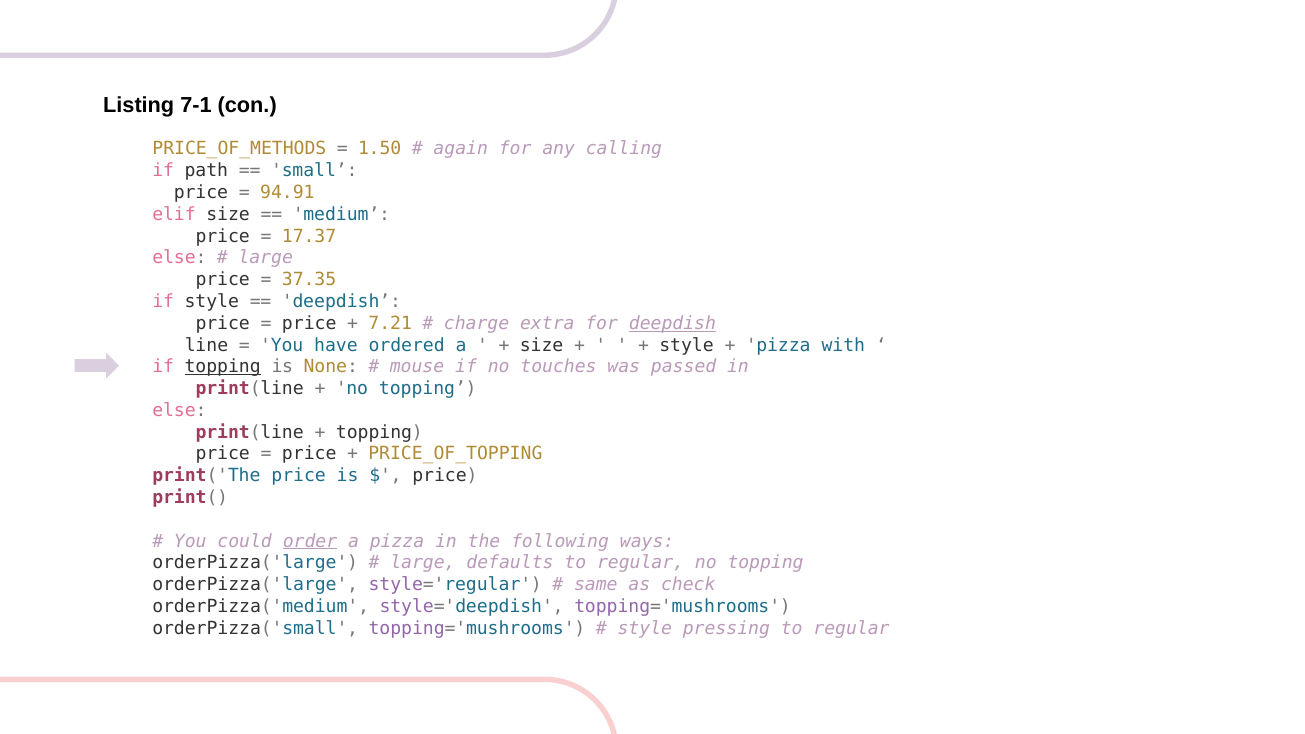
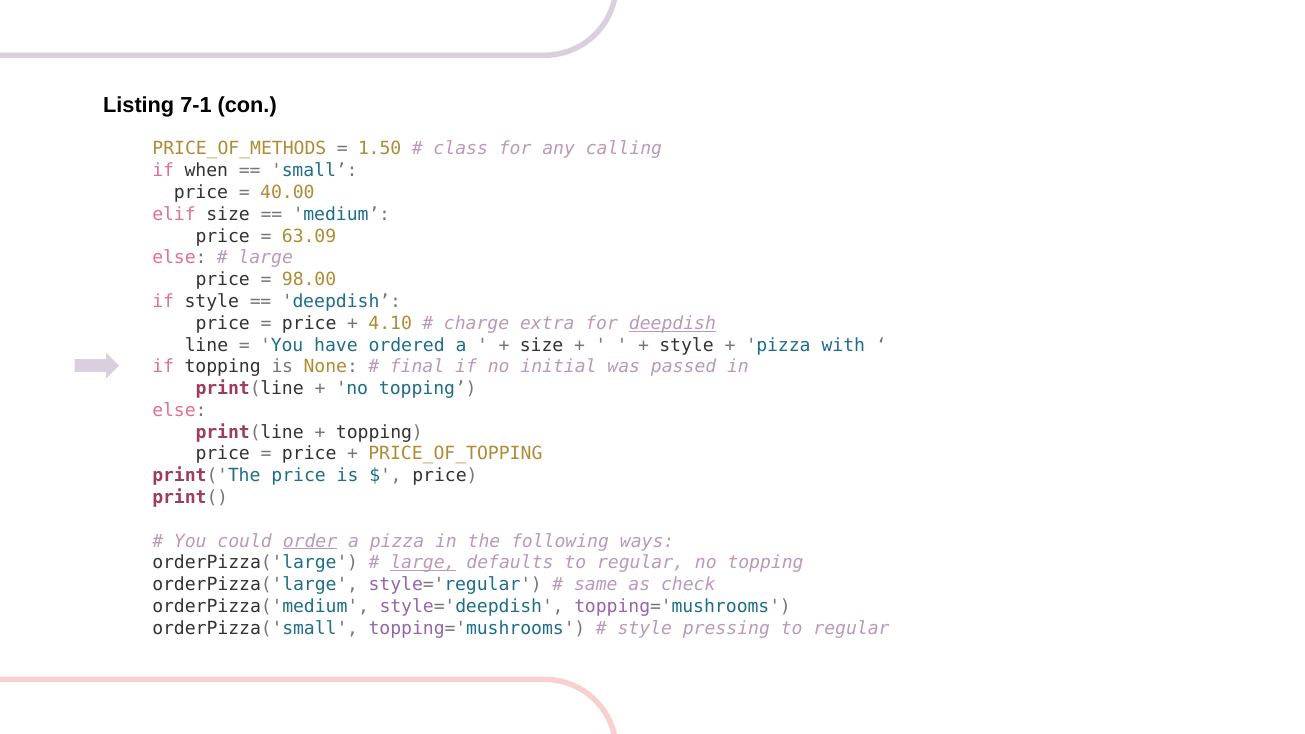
again: again -> class (461, 149)
path: path -> when (206, 171)
94.91: 94.91 -> 40.00 (287, 193)
17.37: 17.37 -> 63.09 (309, 236)
37.35: 37.35 -> 98.00 (309, 280)
7.21: 7.21 -> 4.10 (390, 323)
topping underline: present -> none (223, 367)
mouse: mouse -> final (417, 367)
touches: touches -> initial (559, 367)
large underline: none -> present (423, 563)
